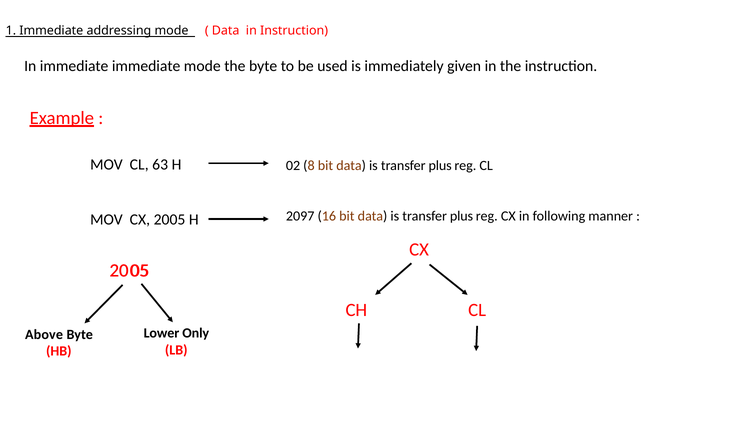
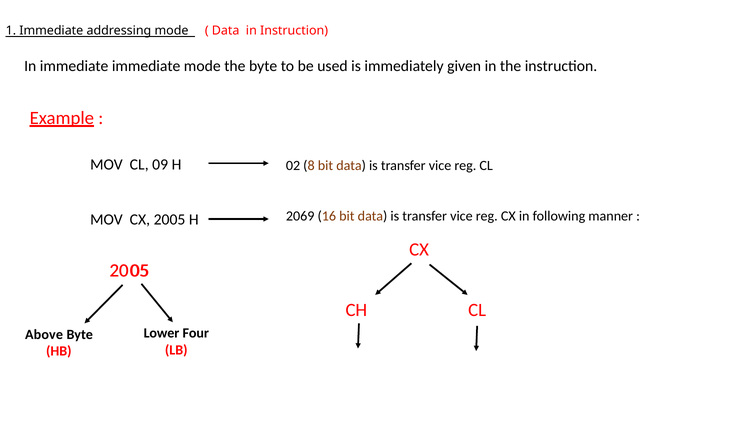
63: 63 -> 09 (160, 165)
plus: plus -> vice (440, 166)
2097: 2097 -> 2069 (300, 216)
plus: plus -> vice (461, 216)
Only: Only -> Four (196, 333)
